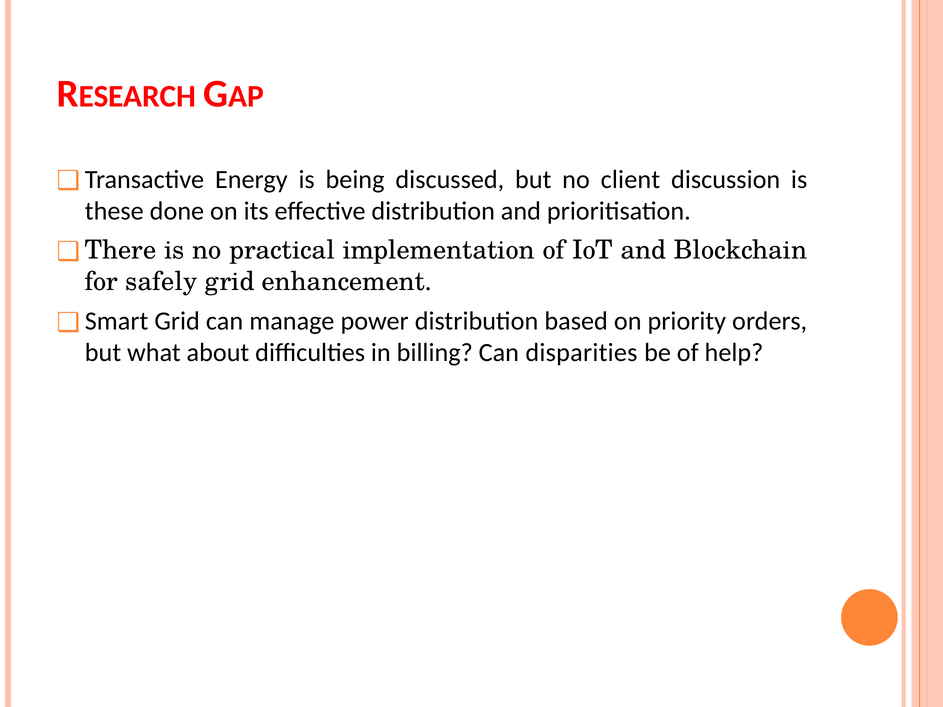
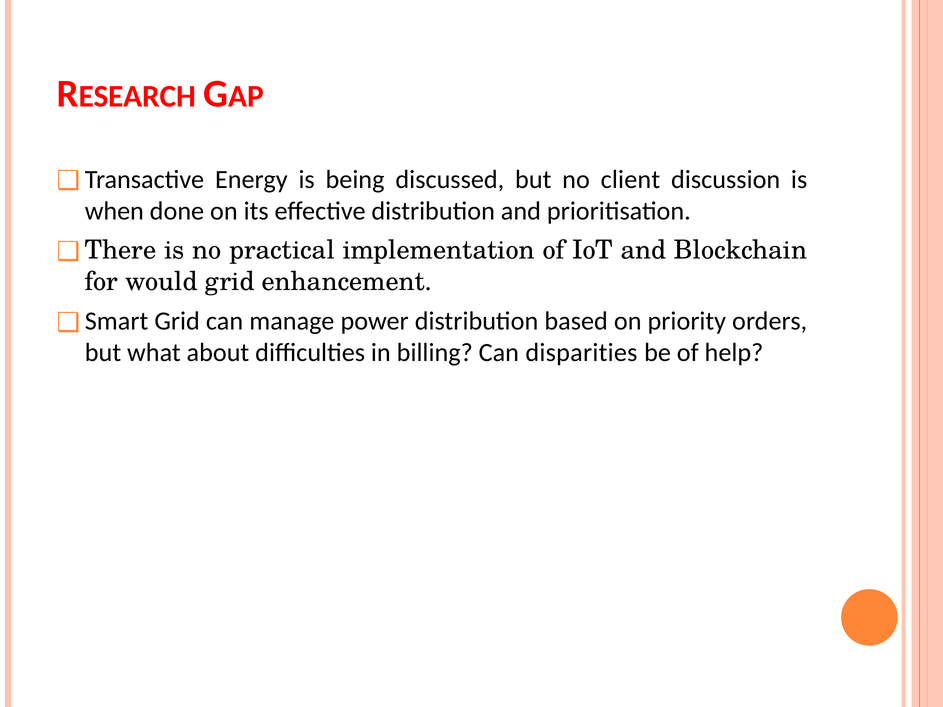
these: these -> when (114, 211)
safely: safely -> would (161, 282)
